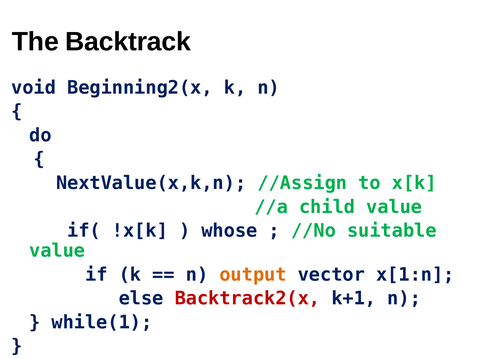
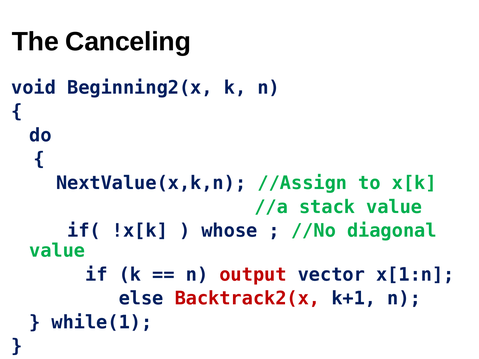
Backtrack: Backtrack -> Canceling (128, 42)
child: child -> stack (327, 207)
suitable: suitable -> diagonal (392, 231)
output colour: orange -> red (253, 275)
